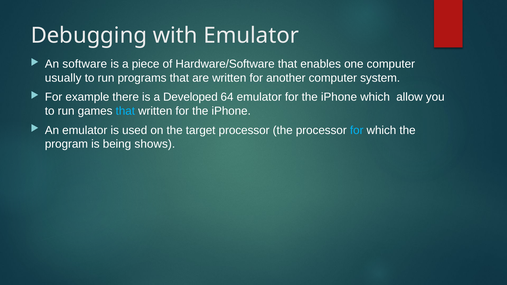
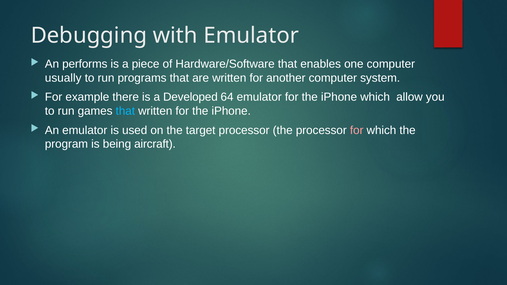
software: software -> performs (85, 64)
for colour: light blue -> pink (357, 130)
shows: shows -> aircraft (155, 144)
